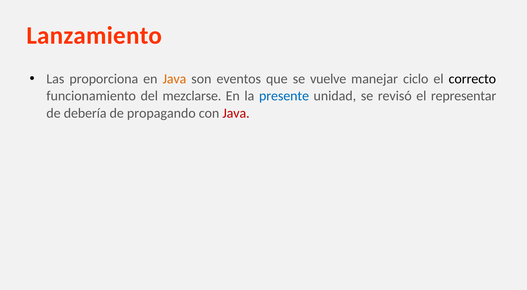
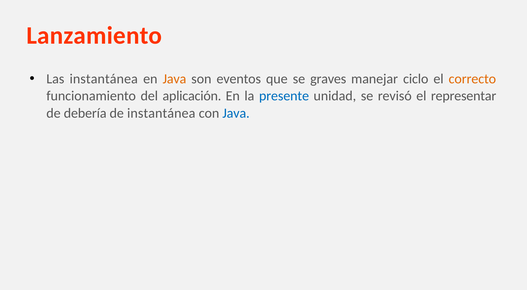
Las proporciona: proporciona -> instantánea (104, 79)
vuelve: vuelve -> graves (328, 79)
correcto colour: black -> orange (472, 79)
mezclarse: mezclarse -> aplicación (192, 96)
de propagando: propagando -> instantánea (161, 113)
Java colour: red -> blue (236, 113)
